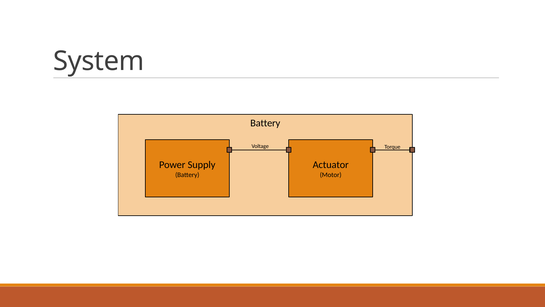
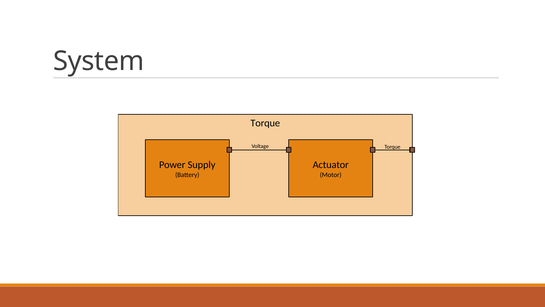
Battery: Battery -> Torque (265, 123)
